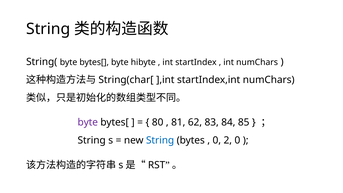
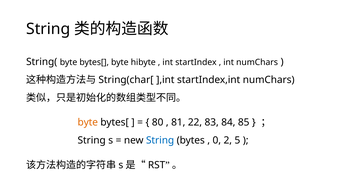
byte colour: purple -> orange (88, 122)
62: 62 -> 22 (195, 122)
2 0: 0 -> 5 (237, 140)
